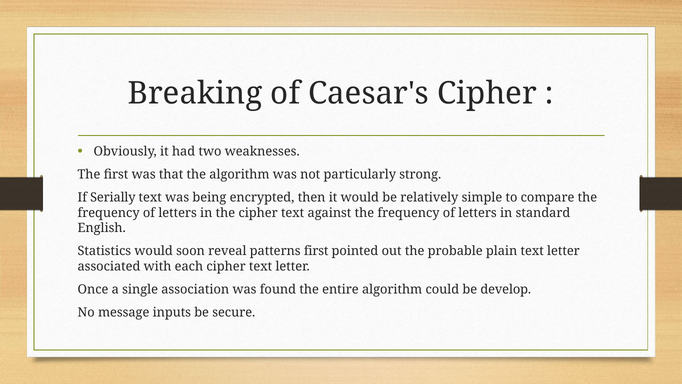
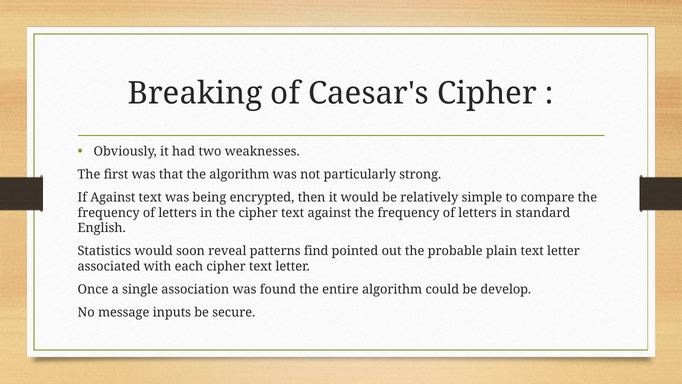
If Serially: Serially -> Against (113, 197)
patterns first: first -> find (316, 251)
